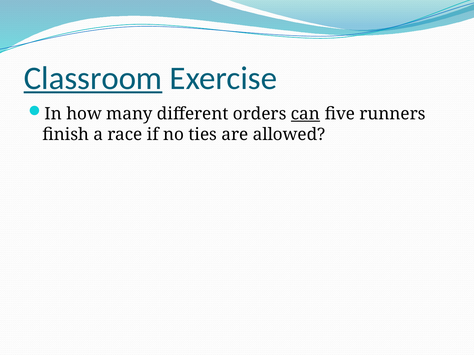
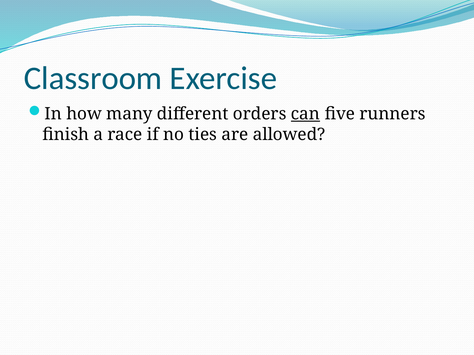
Classroom underline: present -> none (93, 78)
